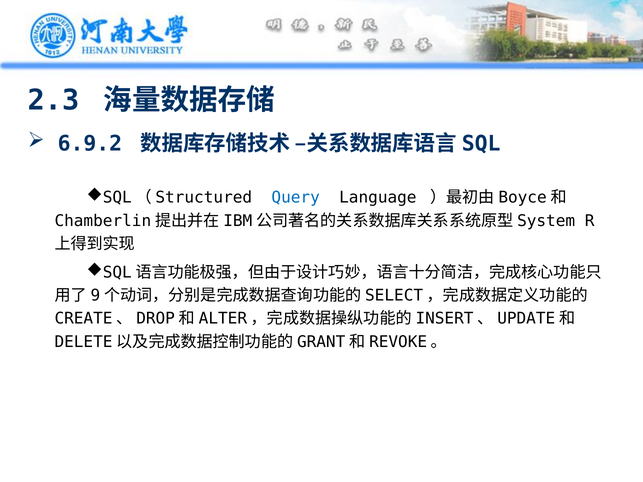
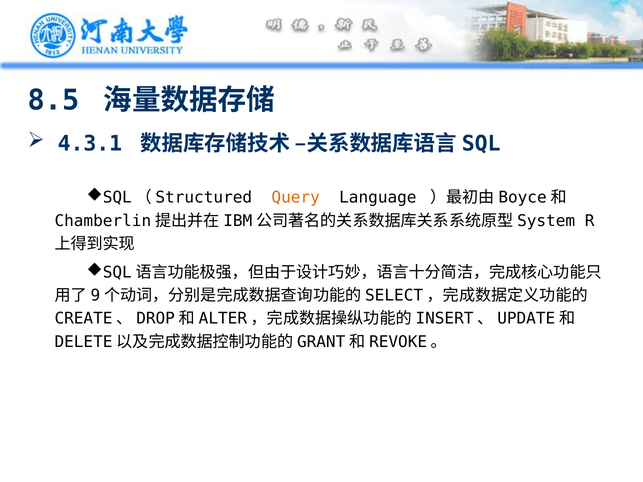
2.3: 2.3 -> 8.5 (54, 100)
6.9.2: 6.9.2 -> 4.3.1 (90, 144)
Query colour: blue -> orange (296, 198)
